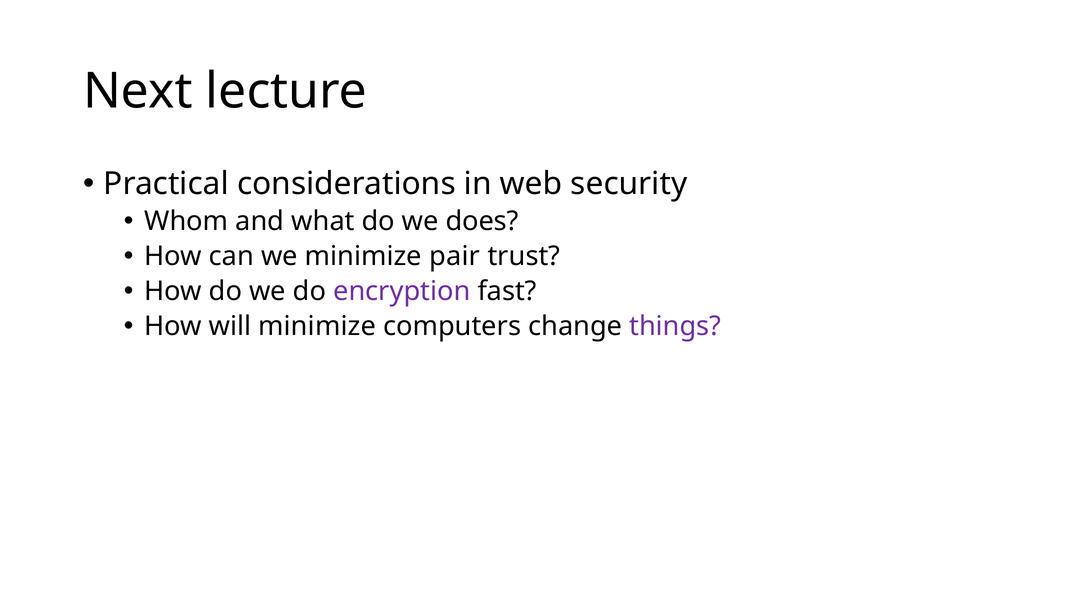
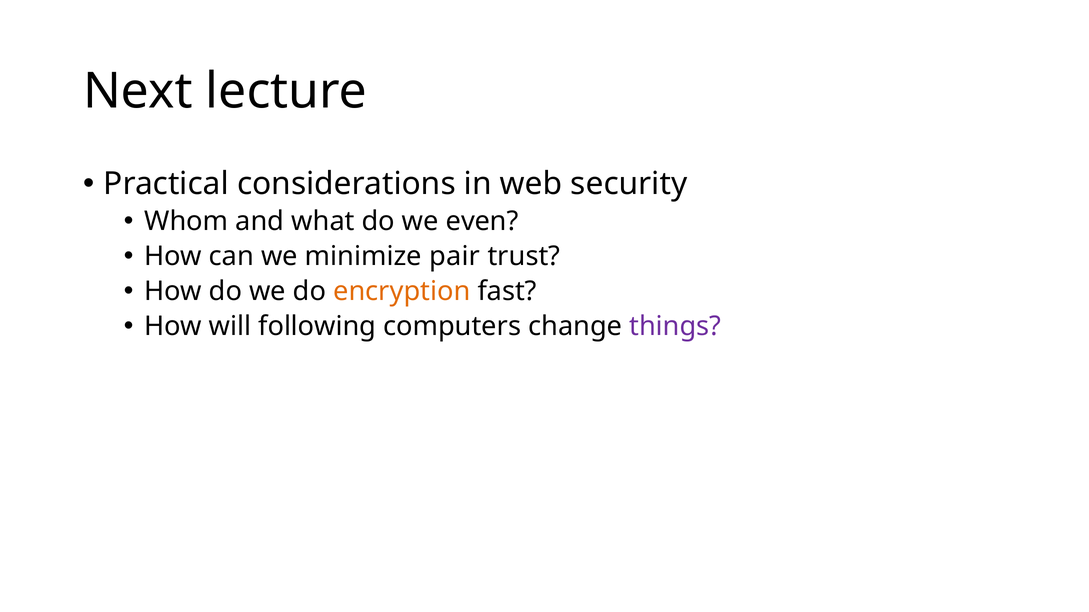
does: does -> even (482, 222)
encryption colour: purple -> orange (402, 292)
will minimize: minimize -> following (317, 327)
